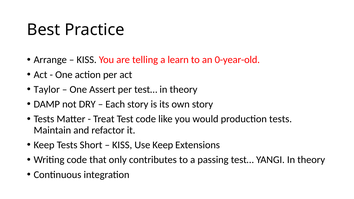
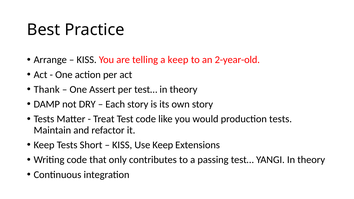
a learn: learn -> keep (178, 60)
0-year-old: 0-year-old -> 2-year-old (237, 60)
Taylor: Taylor -> Thank (47, 89)
